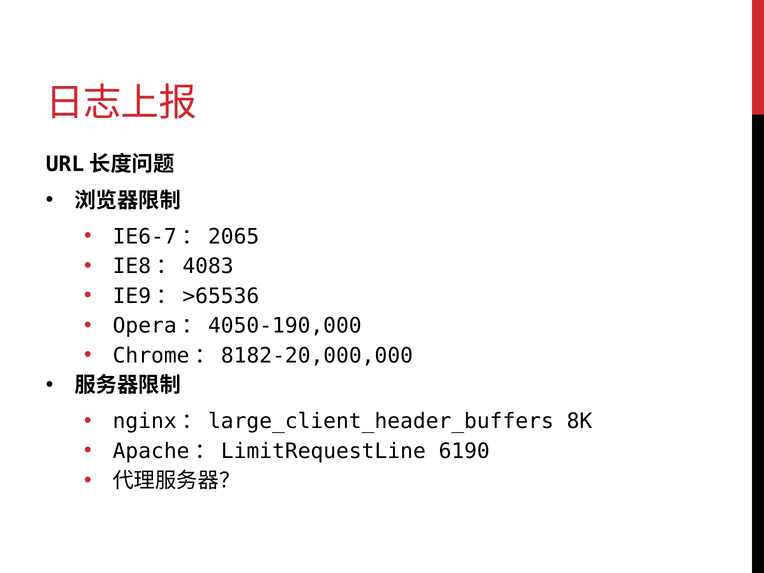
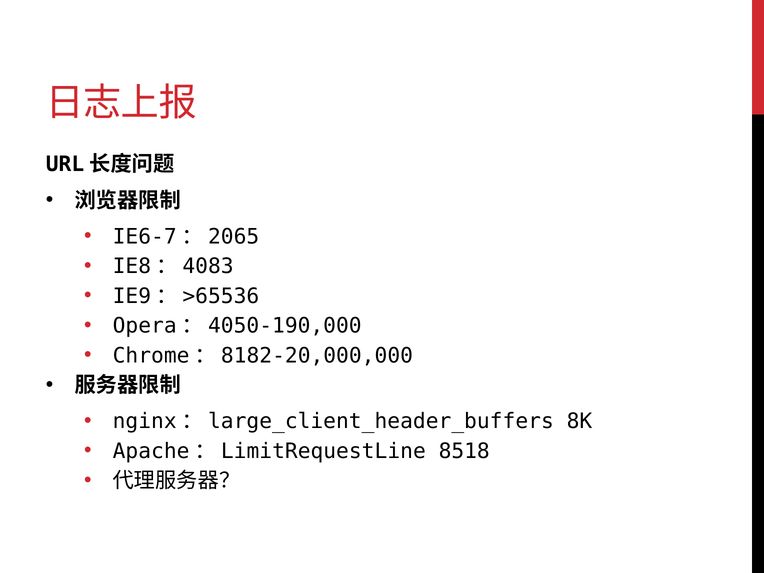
6190: 6190 -> 8518 (464, 451)
